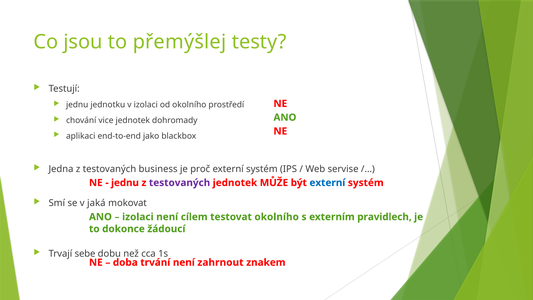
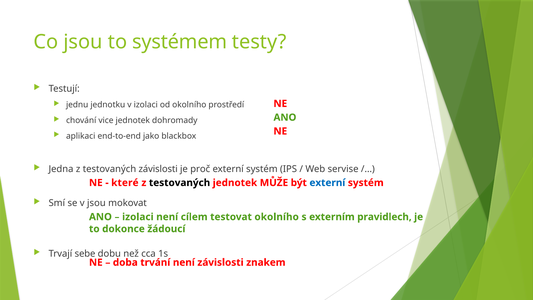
přemýšlej: přemýšlej -> systémem (180, 42)
testovaných business: business -> závislosti (158, 169)
jednu: jednu -> které (125, 183)
testovaných colour: purple -> black (180, 183)
v jaká: jaká -> jsou (96, 203)
není zahrnout: zahrnout -> závislosti (220, 262)
